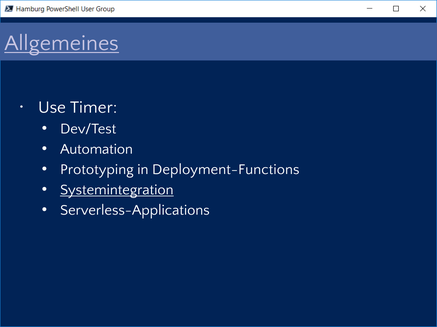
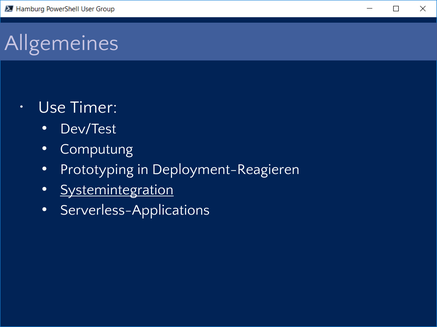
Allgemeines underline: present -> none (62, 43)
Automation: Automation -> Computung (96, 149)
Deployment-Functions: Deployment-Functions -> Deployment-Reagieren (226, 170)
